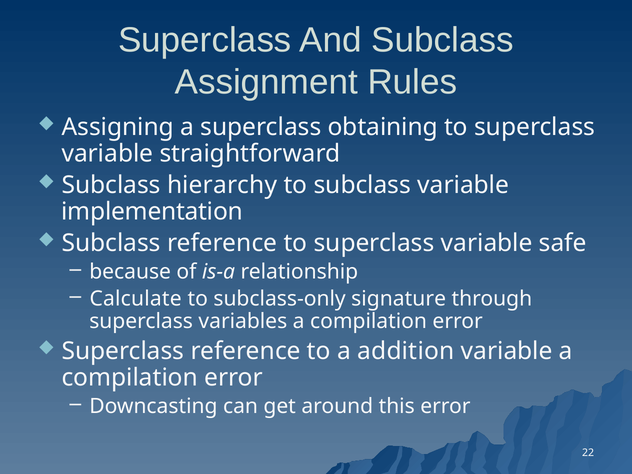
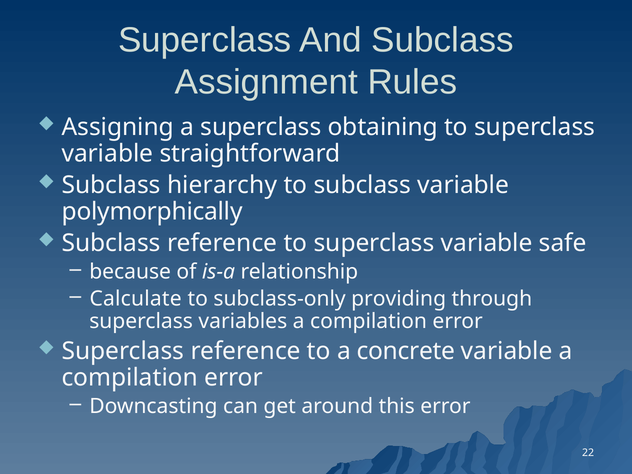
implementation: implementation -> polymorphically (152, 211)
signature: signature -> providing (399, 299)
addition: addition -> concrete (406, 351)
